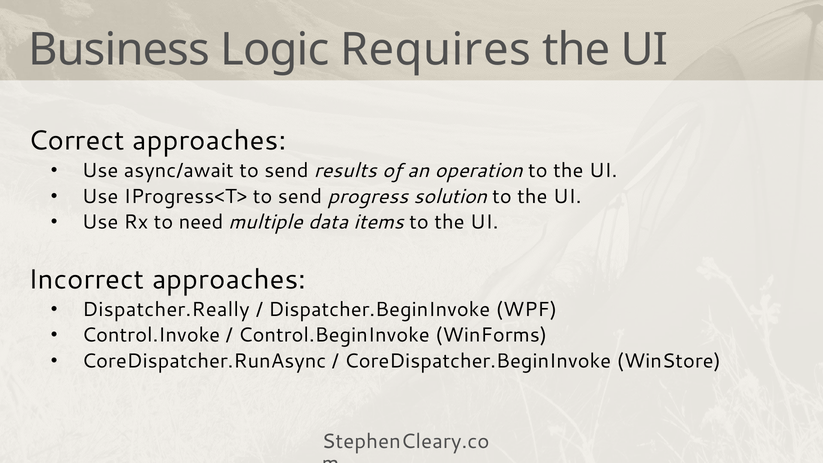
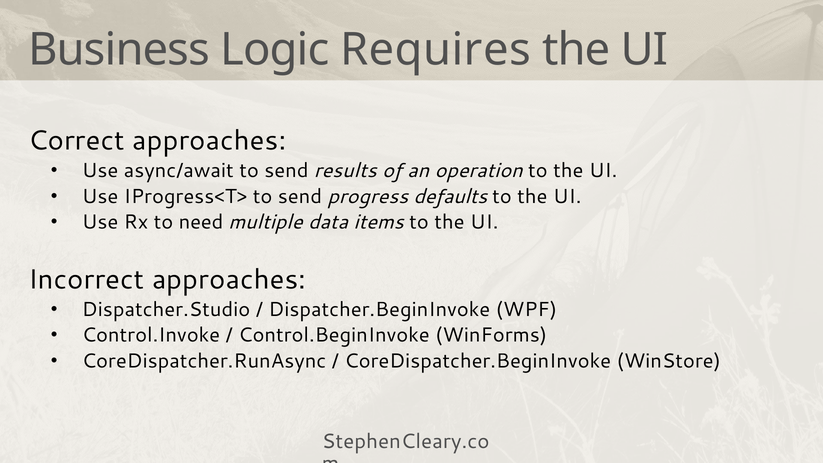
solution: solution -> defaults (450, 196)
Dispatcher.Really: Dispatcher.Really -> Dispatcher.Studio (166, 309)
